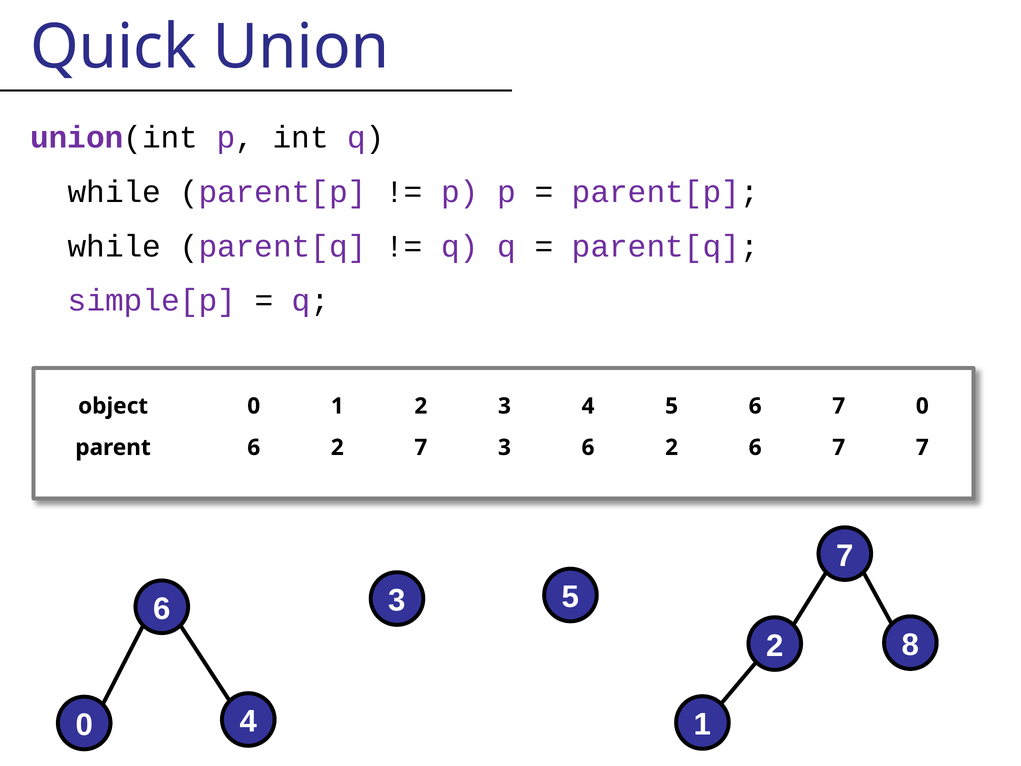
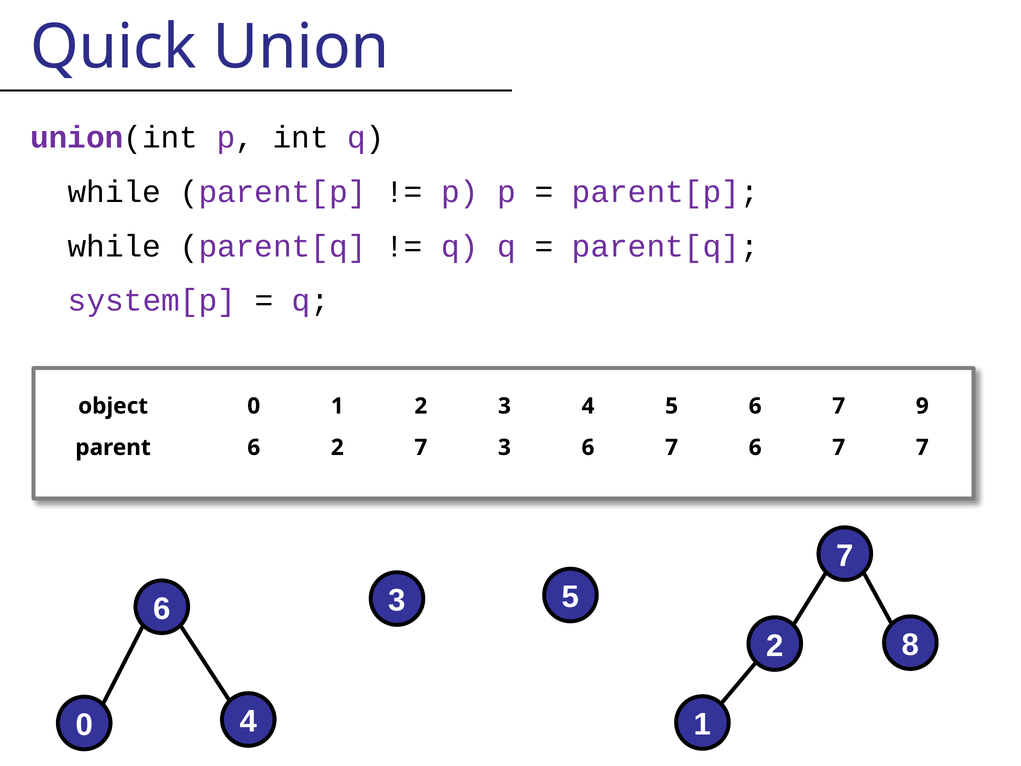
simple[p: simple[p -> system[p (152, 301)
7 0: 0 -> 9 (922, 406)
3 6 2: 2 -> 7 (672, 447)
